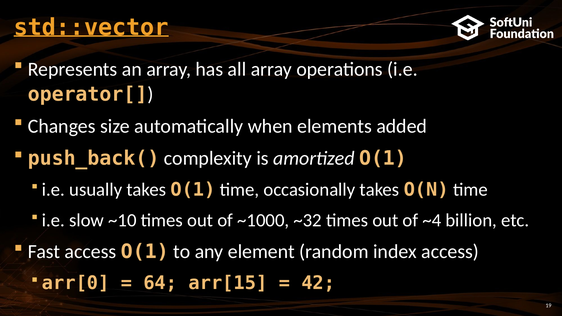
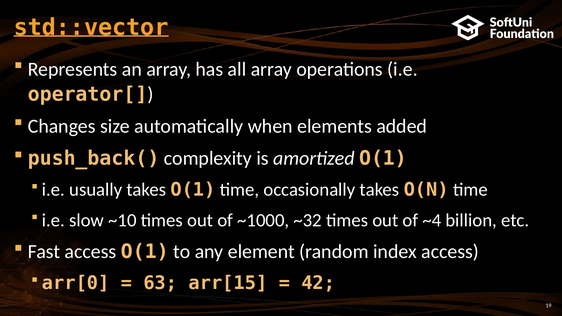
64: 64 -> 63 (160, 283)
